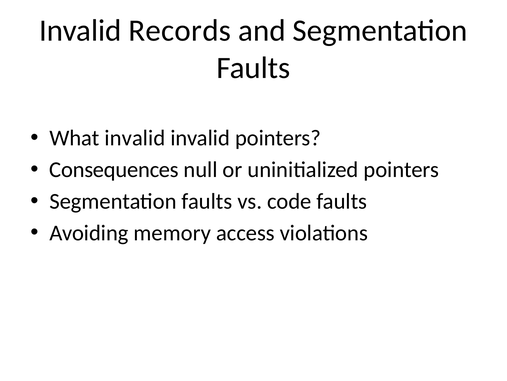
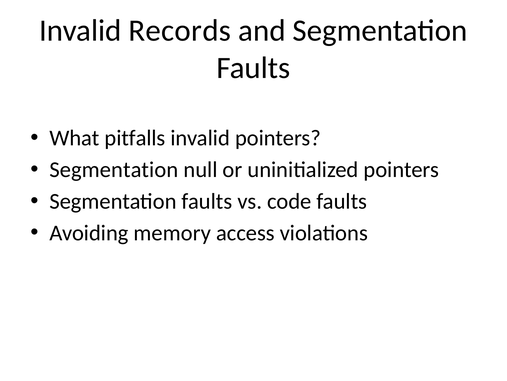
What invalid: invalid -> pitfalls (135, 138)
Consequences: Consequences -> Segmentation (114, 169)
